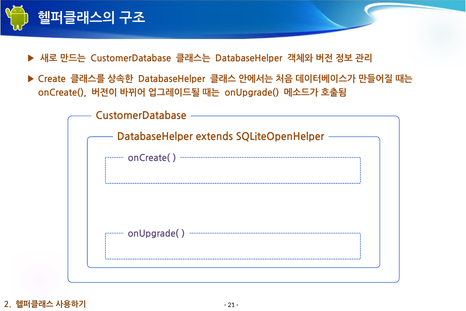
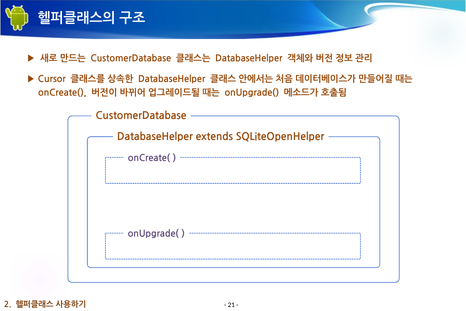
Create: Create -> Cursor (52, 79)
